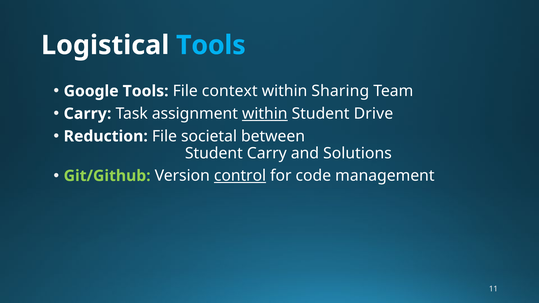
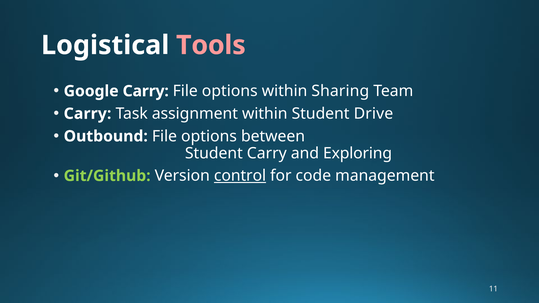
Tools colour: light blue -> pink (211, 45)
Google Tools: Tools -> Carry (146, 91)
context: context -> options (230, 91)
within underline: present -> none (265, 114)
Reduction: Reduction -> Outbound (106, 136)
societal: societal -> options (209, 136)
Solutions: Solutions -> Exploring (358, 153)
